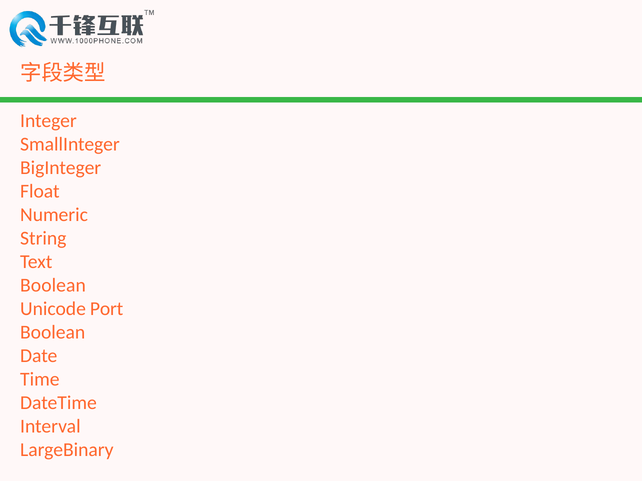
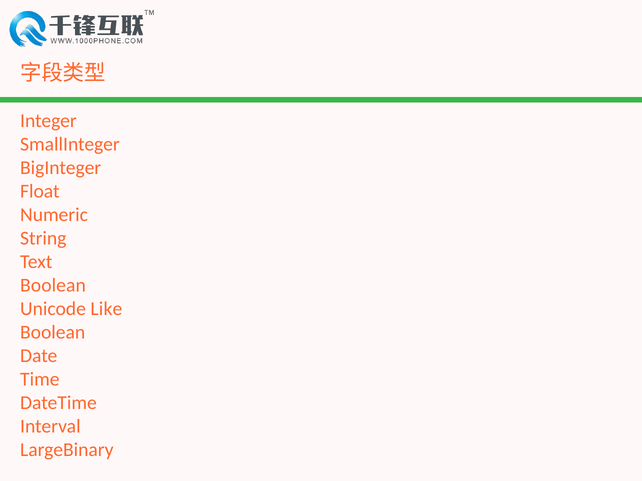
Port: Port -> Like (106, 309)
